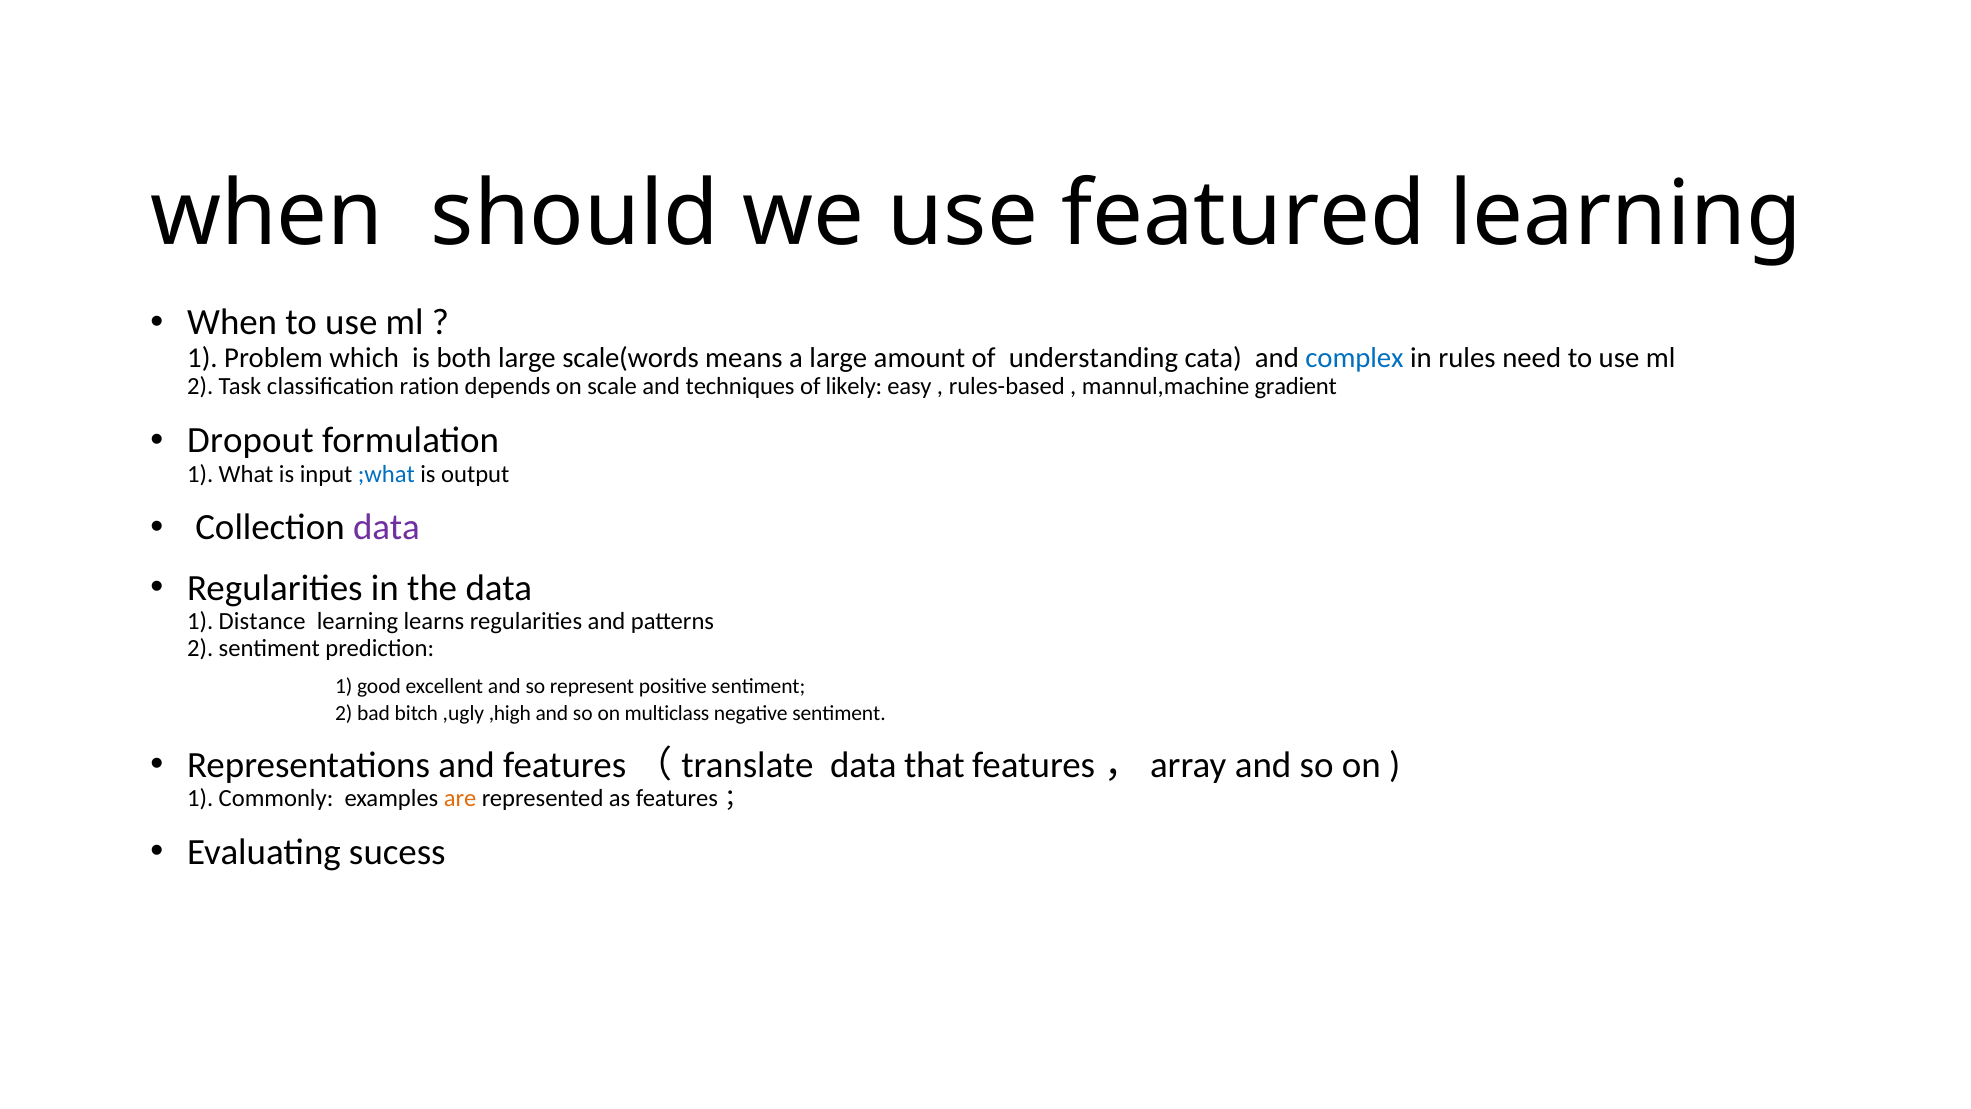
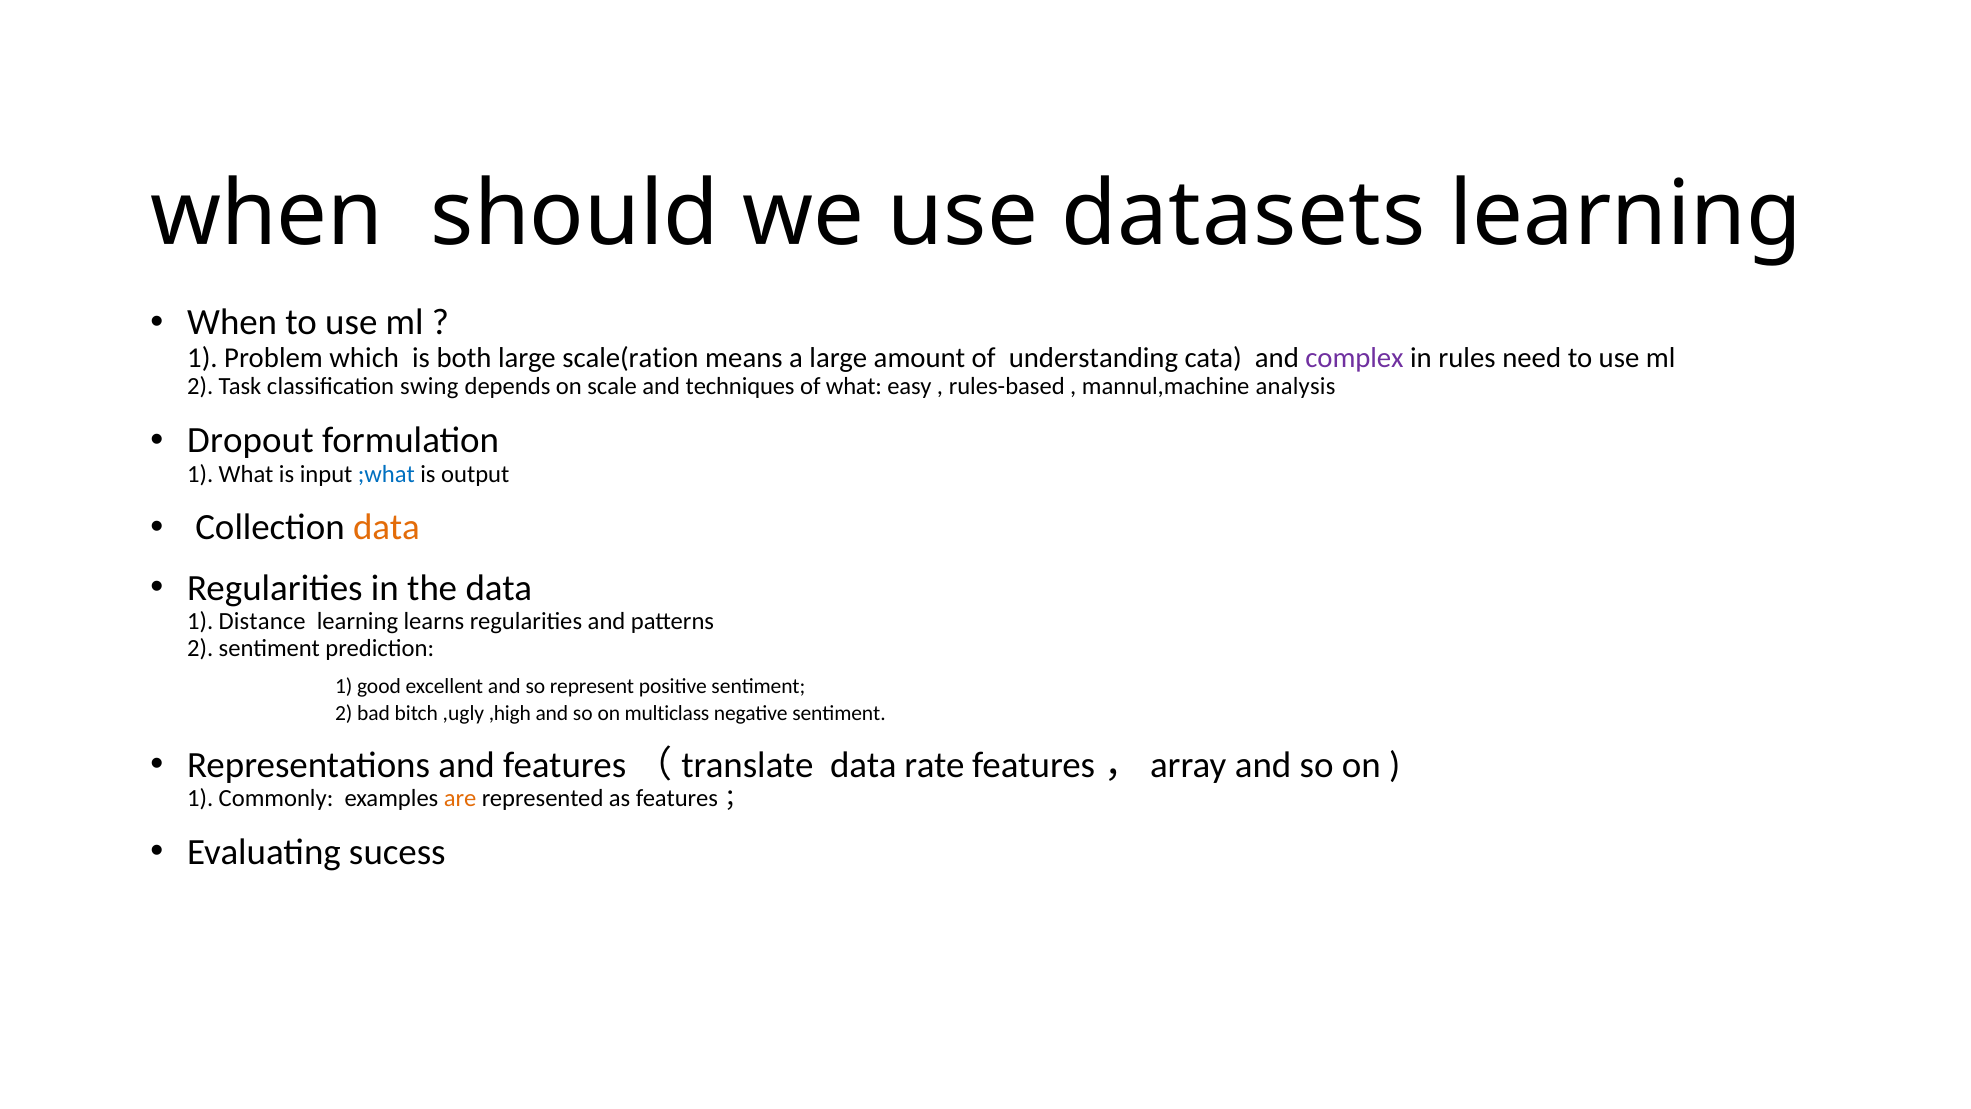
featured: featured -> datasets (1243, 214)
scale(words: scale(words -> scale(ration (630, 358)
complex colour: blue -> purple (1355, 358)
ration: ration -> swing (429, 387)
of likely: likely -> what (854, 387)
gradient: gradient -> analysis (1296, 387)
data colour: purple -> orange (386, 527)
that: that -> rate (934, 765)
